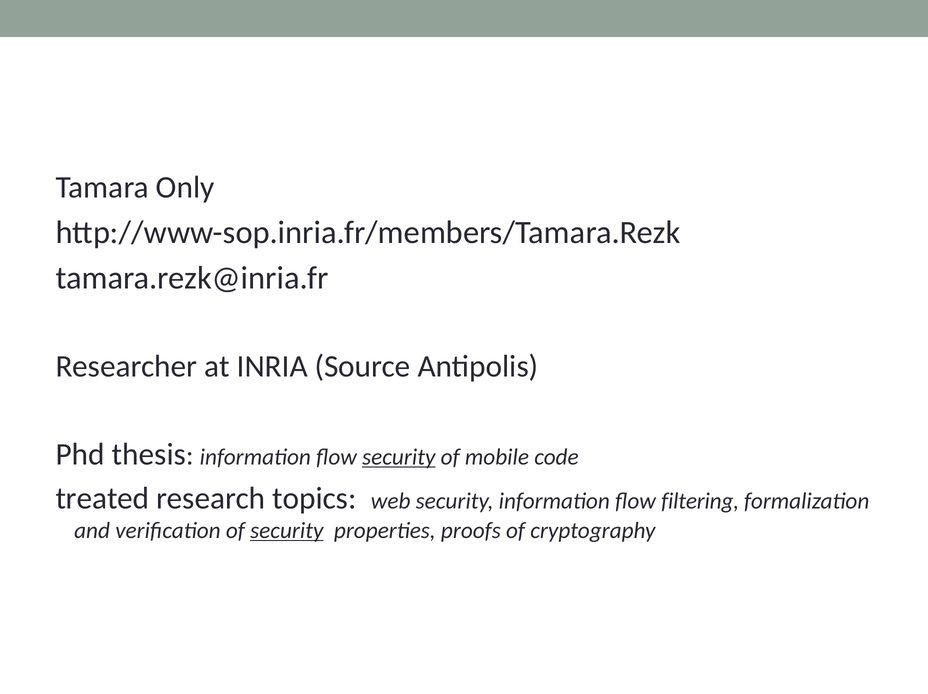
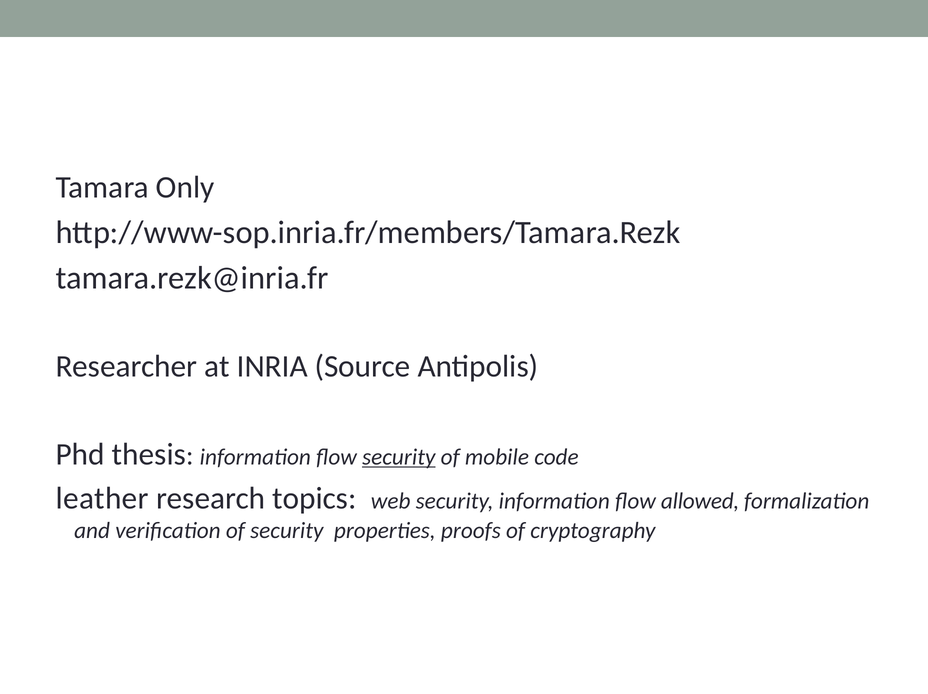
treated: treated -> leather (102, 498)
filtering: filtering -> allowed (700, 501)
security underline: present -> none (287, 530)
